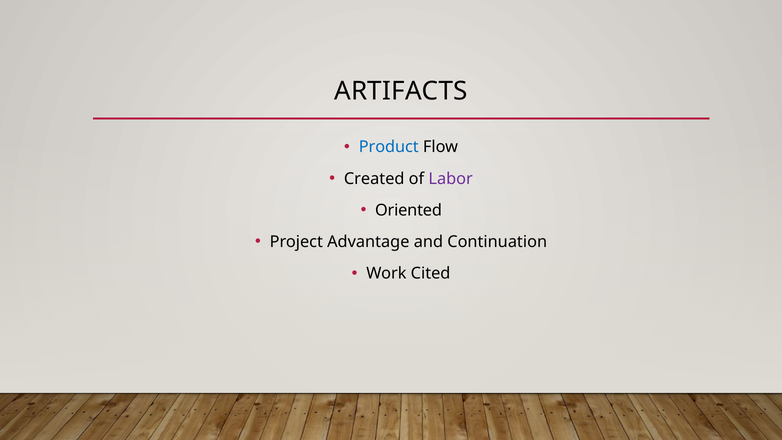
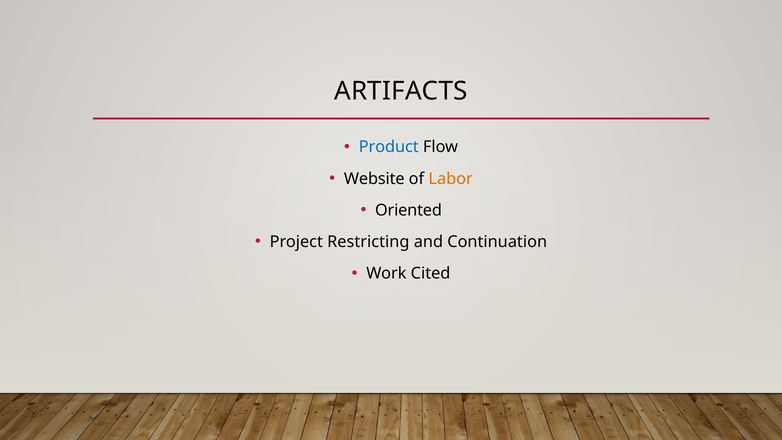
Created: Created -> Website (374, 179)
Labor colour: purple -> orange (451, 179)
Advantage: Advantage -> Restricting (368, 242)
